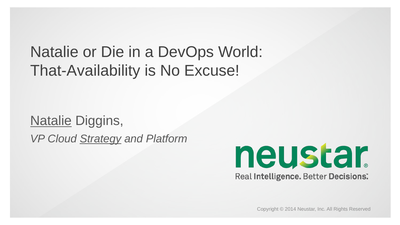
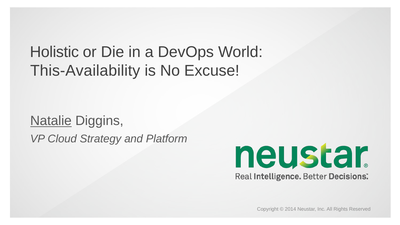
Natalie: Natalie -> Holistic (54, 52)
That-Availability: That-Availability -> This-Availability (85, 71)
Strategy underline: present -> none (101, 139)
